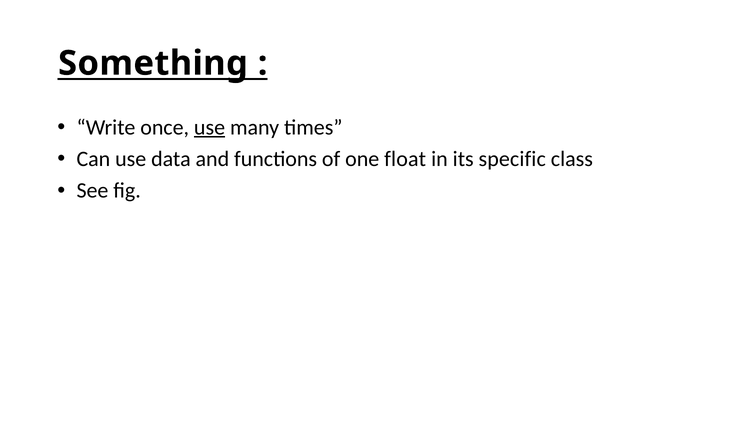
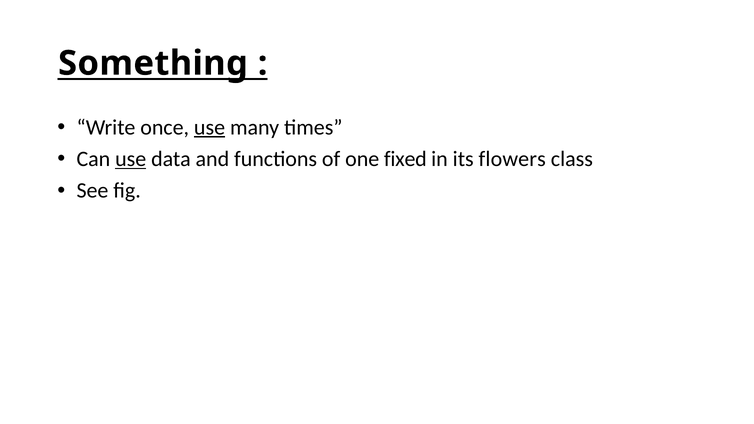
use underline: none -> present (131, 159)
float: float -> fixed (405, 159)
specific: specific -> flowers (512, 159)
